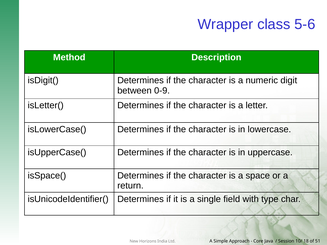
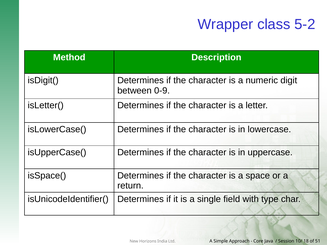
5-6: 5-6 -> 5-2 (305, 24)
